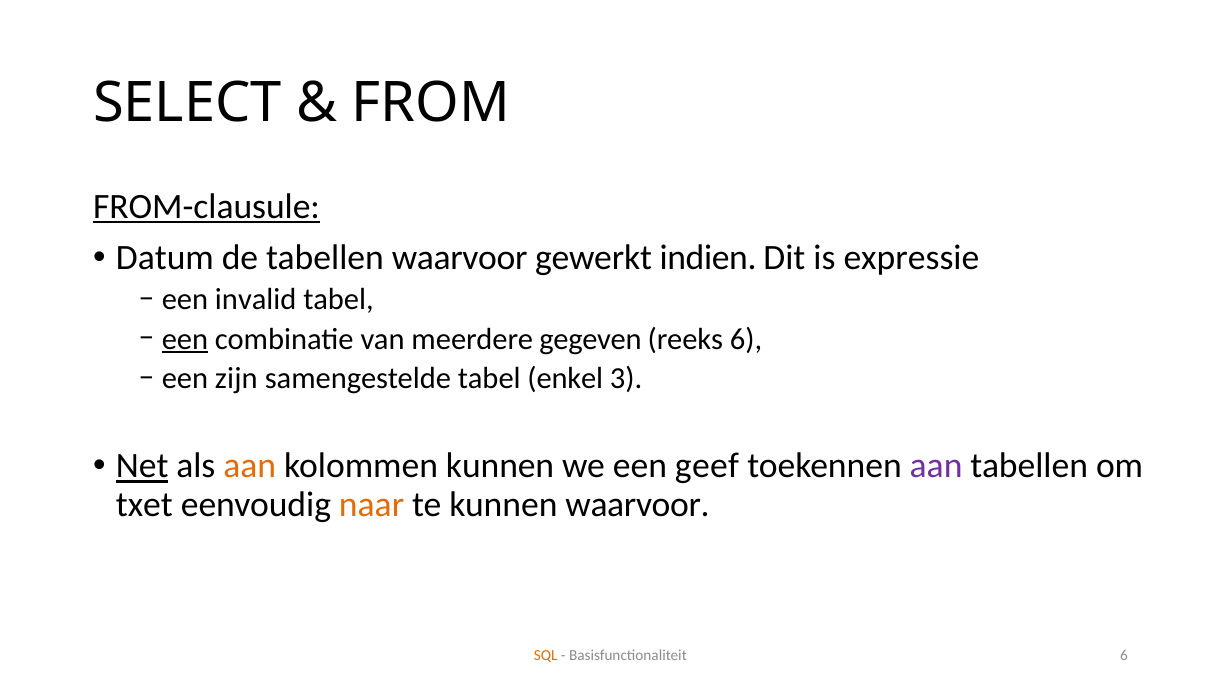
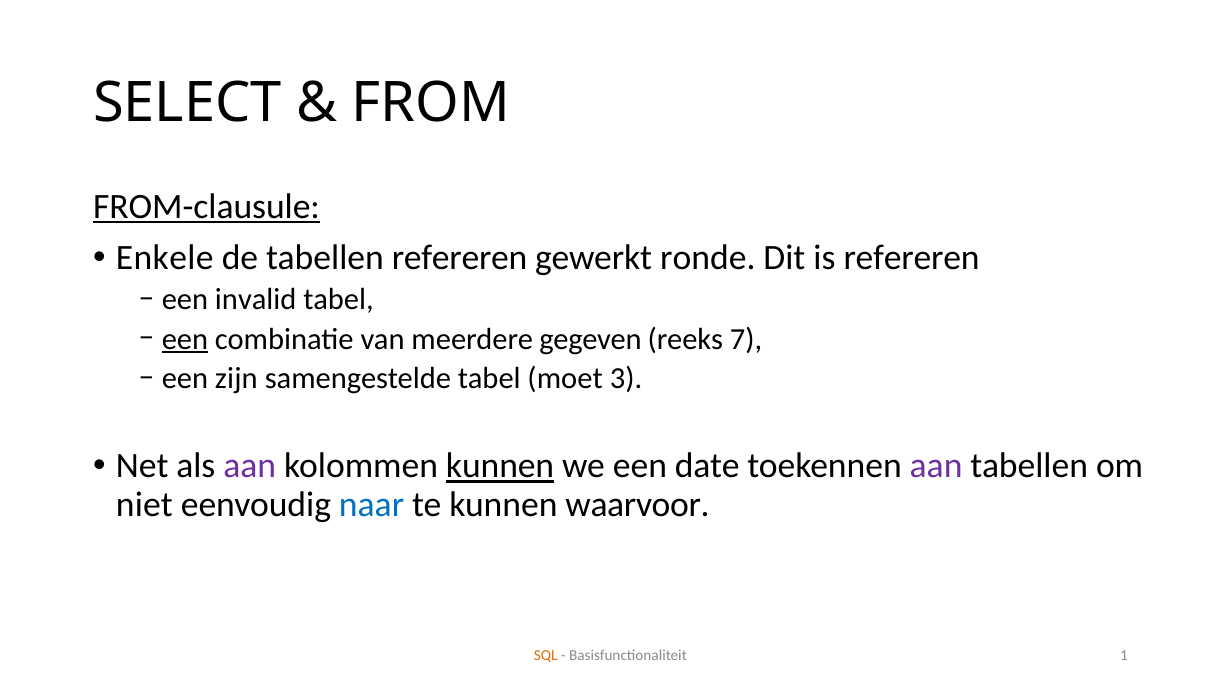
Datum: Datum -> Enkele (165, 258)
tabellen waarvoor: waarvoor -> refereren (460, 258)
indien: indien -> ronde (708, 258)
is expressie: expressie -> refereren (912, 258)
reeks 6: 6 -> 7 (746, 339)
enkel: enkel -> moet (565, 378)
Net underline: present -> none (142, 466)
aan colour: orange -> purple (250, 466)
kunnen underline: none -> present (500, 466)
geef: geef -> date (707, 466)
txet: txet -> niet (144, 504)
naar colour: orange -> blue (372, 504)
Basisfunctionaliteit 6: 6 -> 1 (1124, 656)
